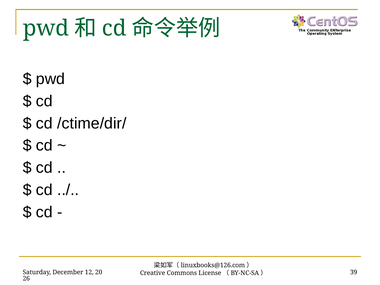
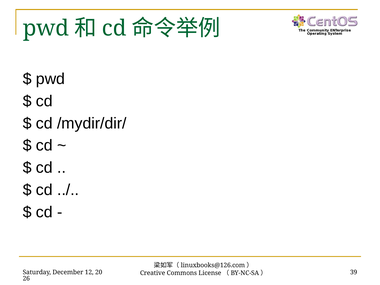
/ctime/dir/: /ctime/dir/ -> /mydir/dir/ (92, 123)
